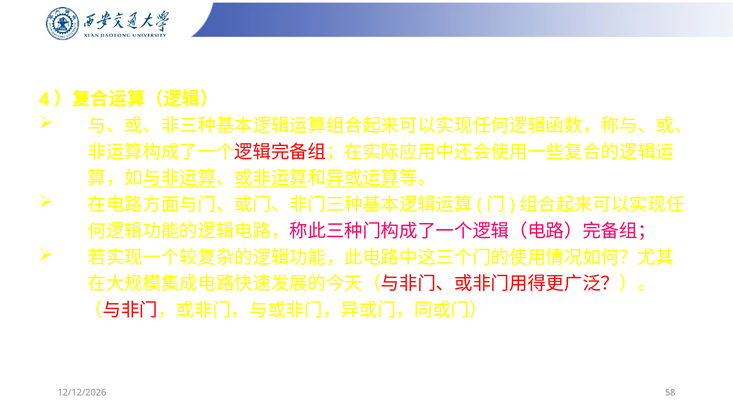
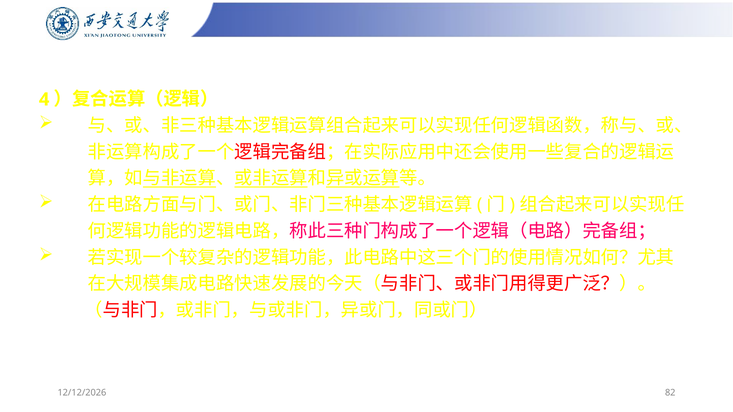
58: 58 -> 82 (670, 393)
